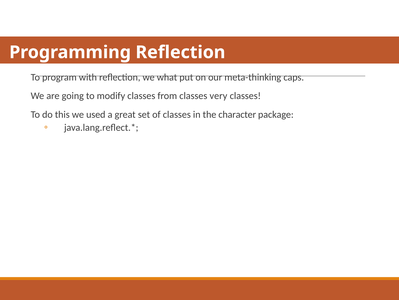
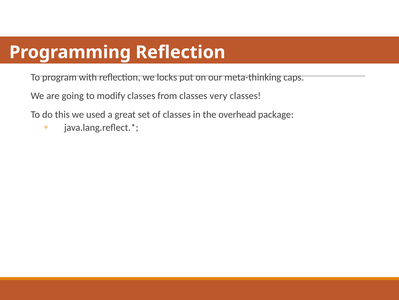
what: what -> locks (167, 77)
character: character -> overhead (237, 114)
